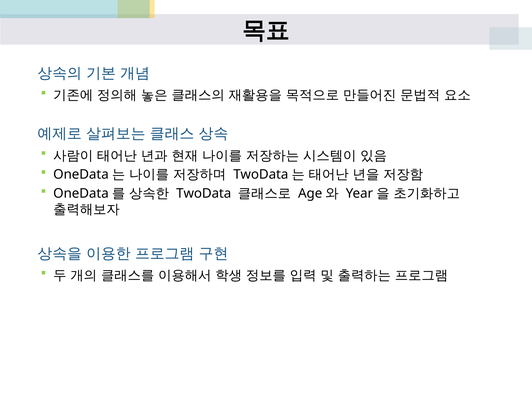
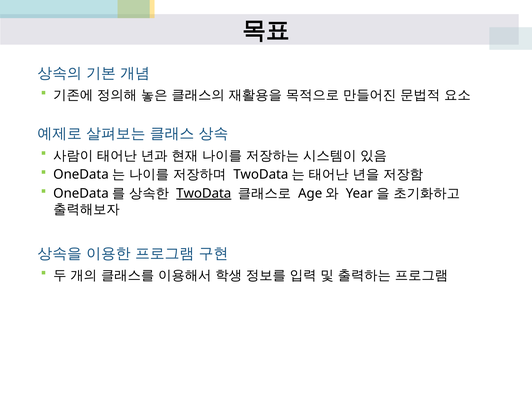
TwoData underline: none -> present (204, 193)
